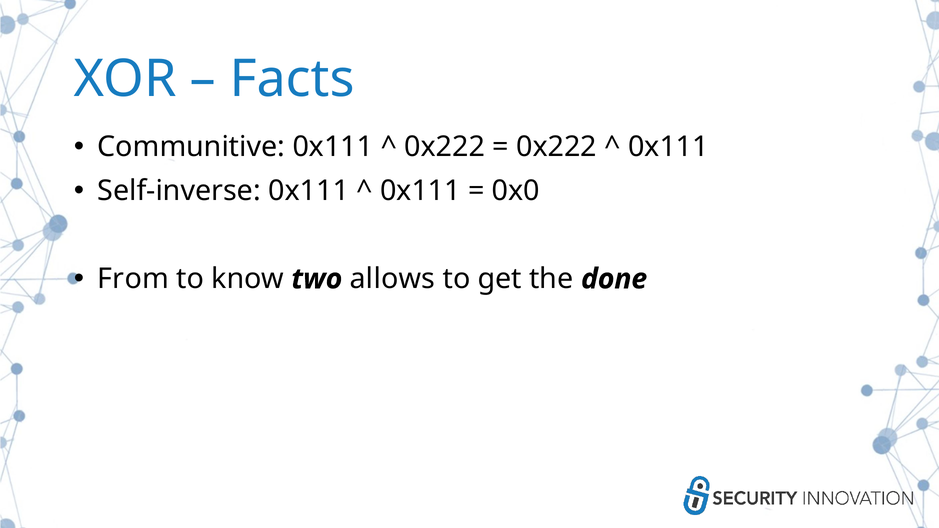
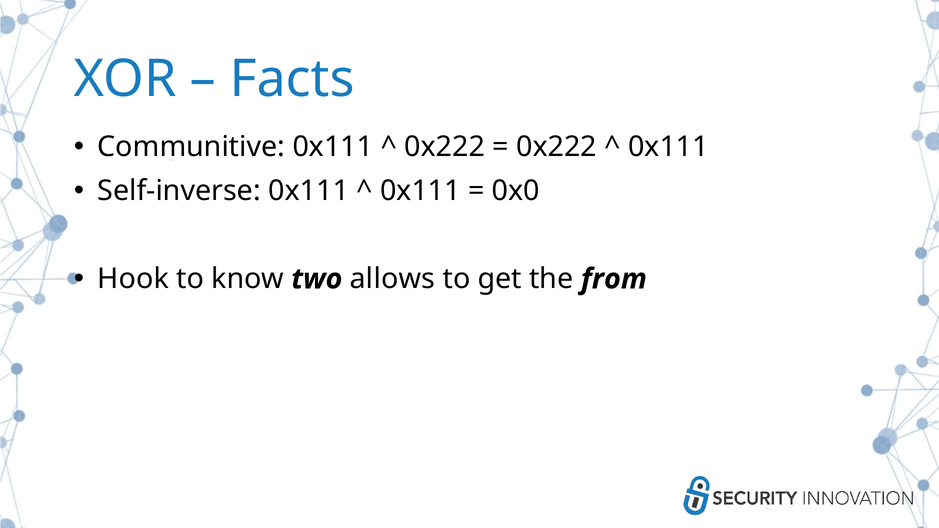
From: From -> Hook (133, 279)
done: done -> from (614, 279)
